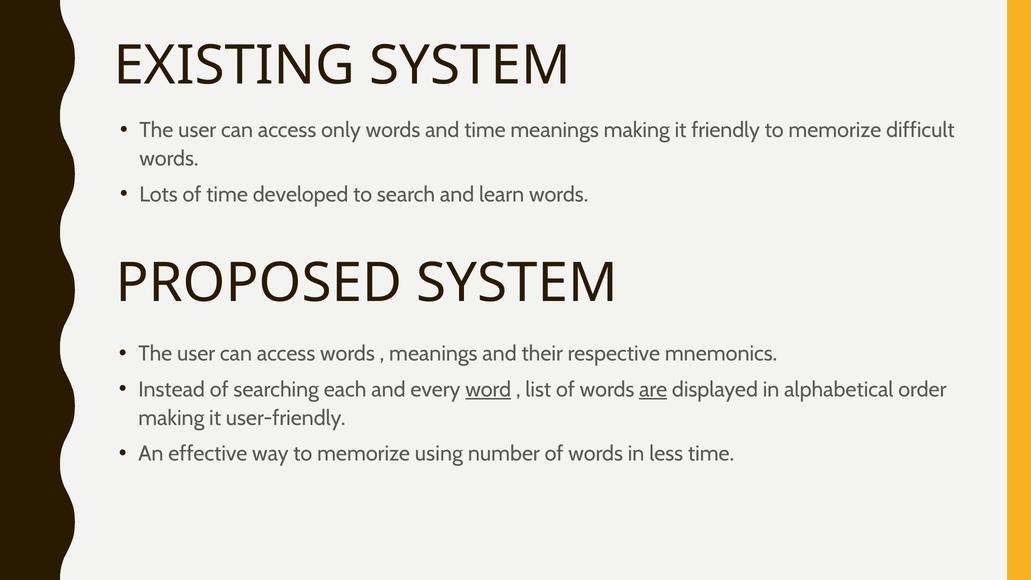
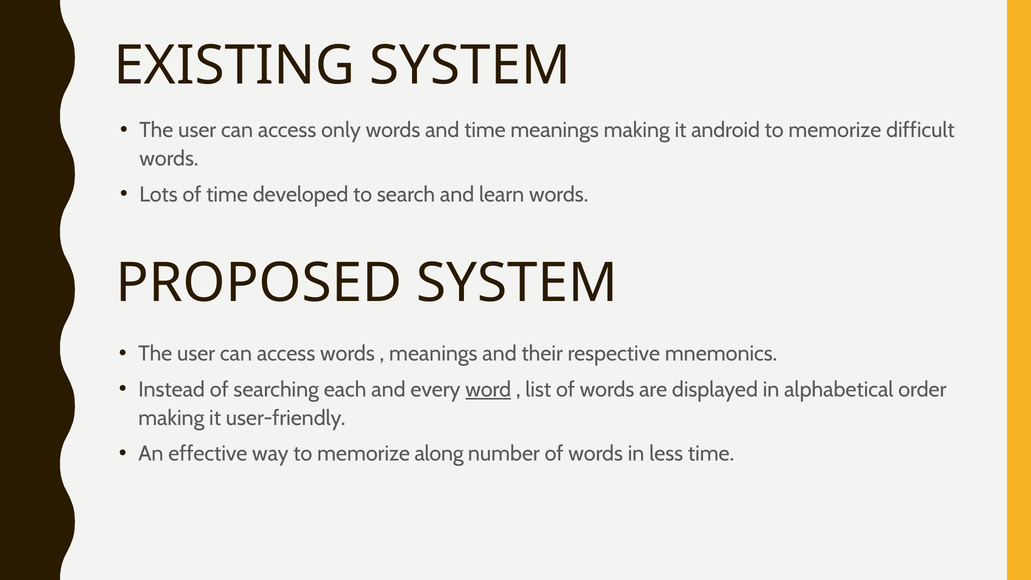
friendly: friendly -> android (726, 130)
are underline: present -> none (653, 390)
using: using -> along (439, 454)
